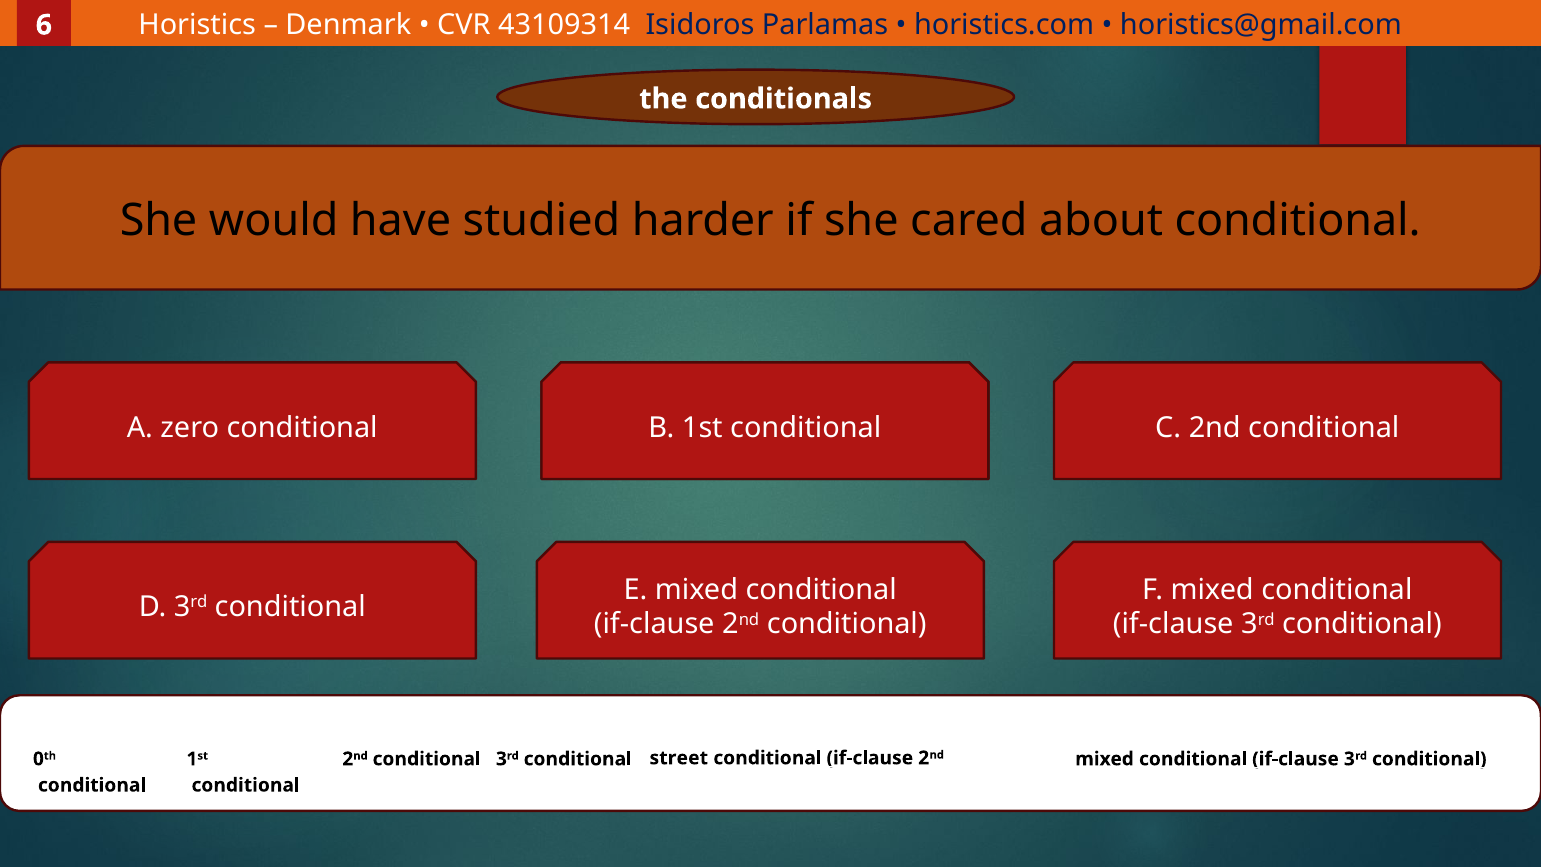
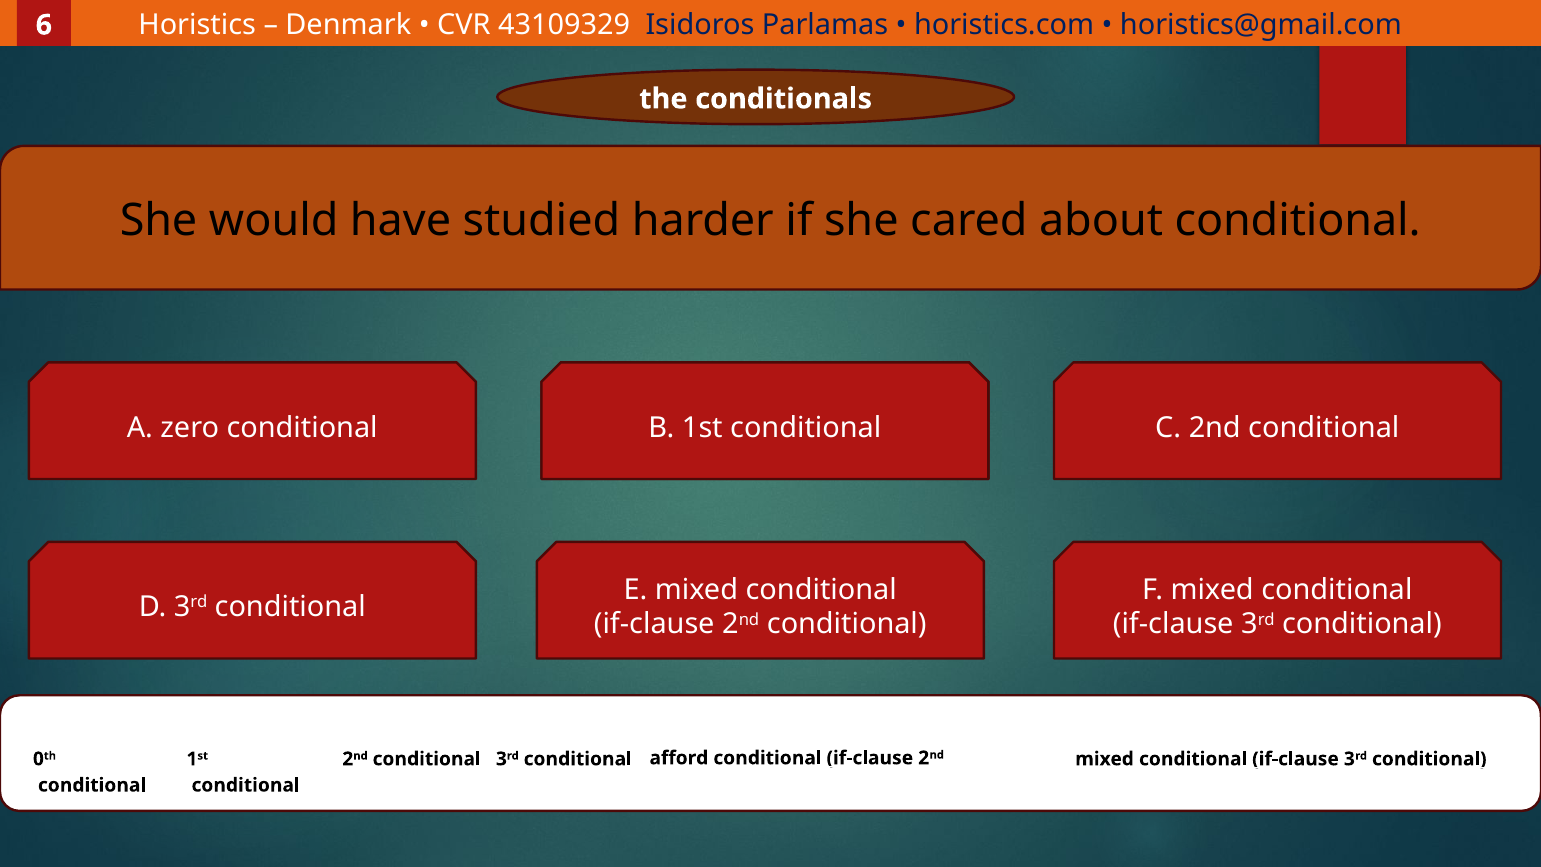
43109314: 43109314 -> 43109329 (564, 25)
street: street -> afford (679, 758)
